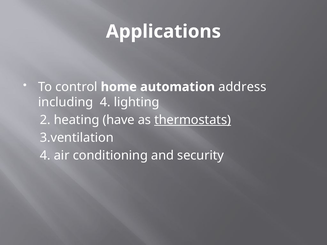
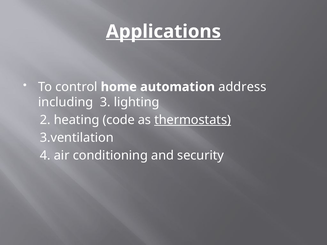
Applications underline: none -> present (163, 32)
including 4: 4 -> 3 (105, 102)
have: have -> code (119, 120)
